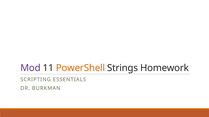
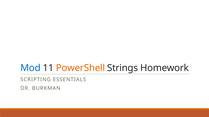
Mod colour: purple -> blue (30, 68)
